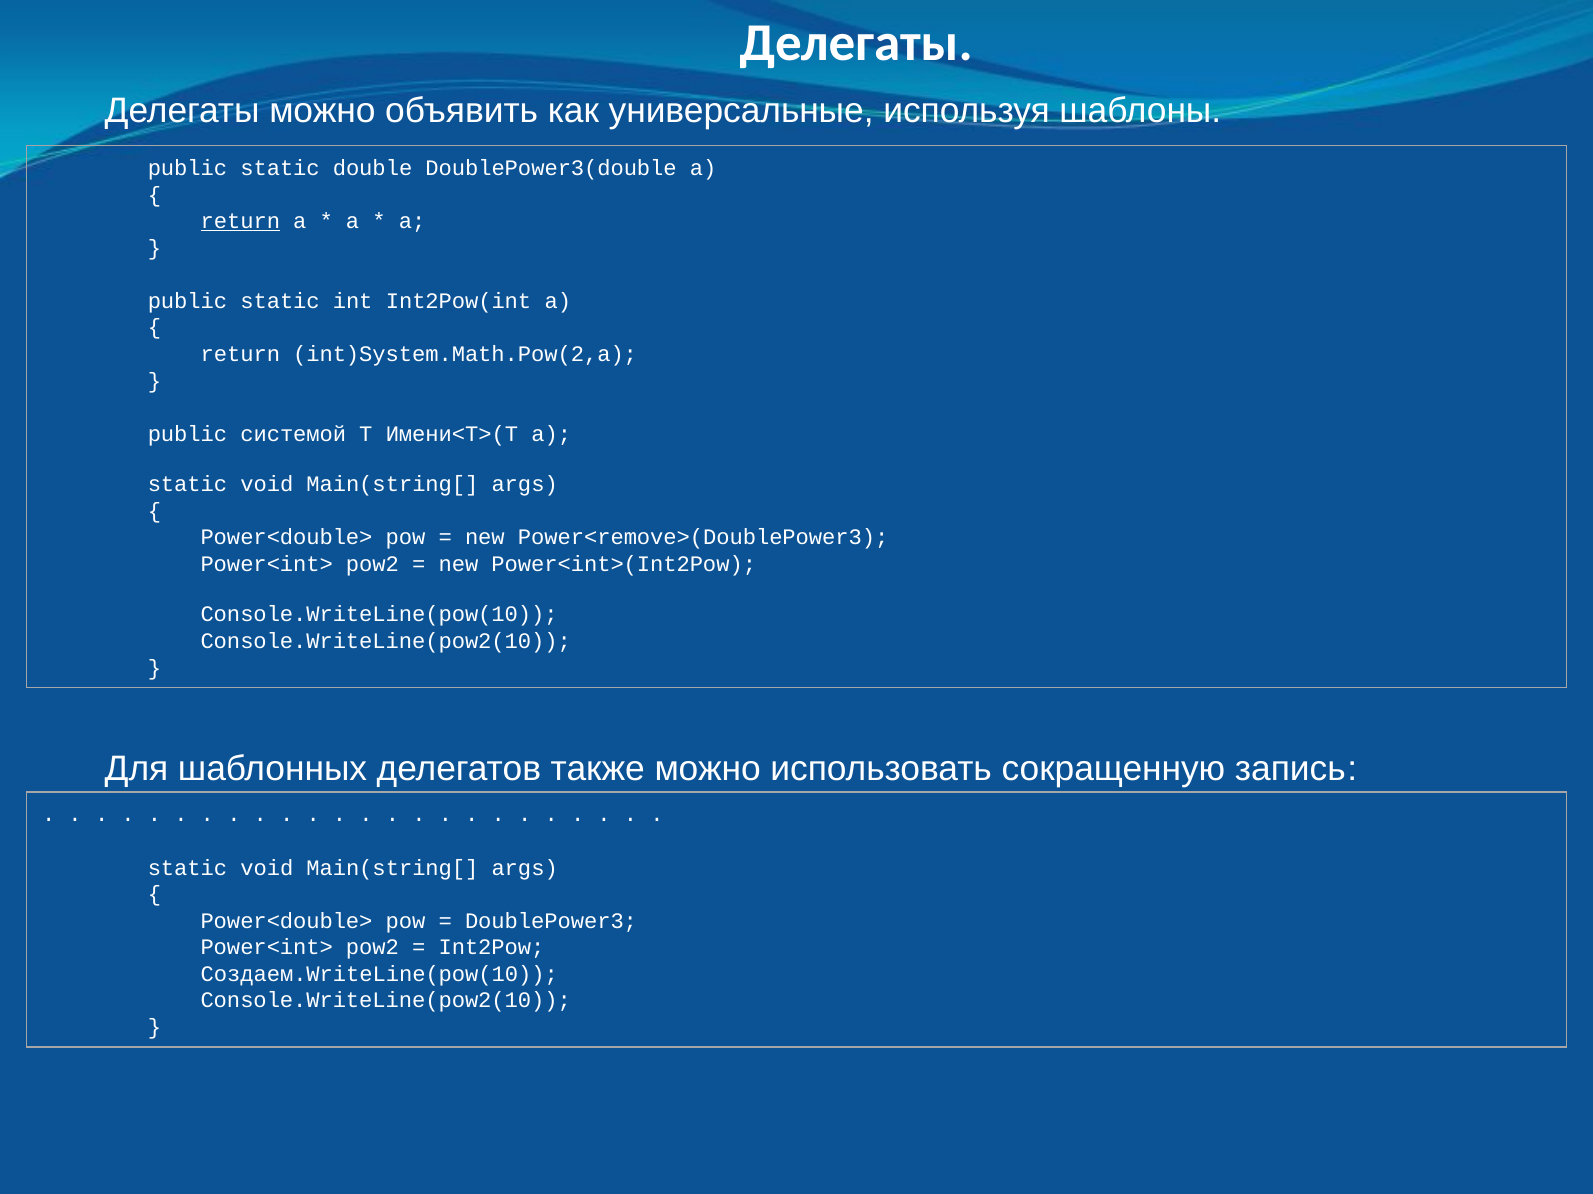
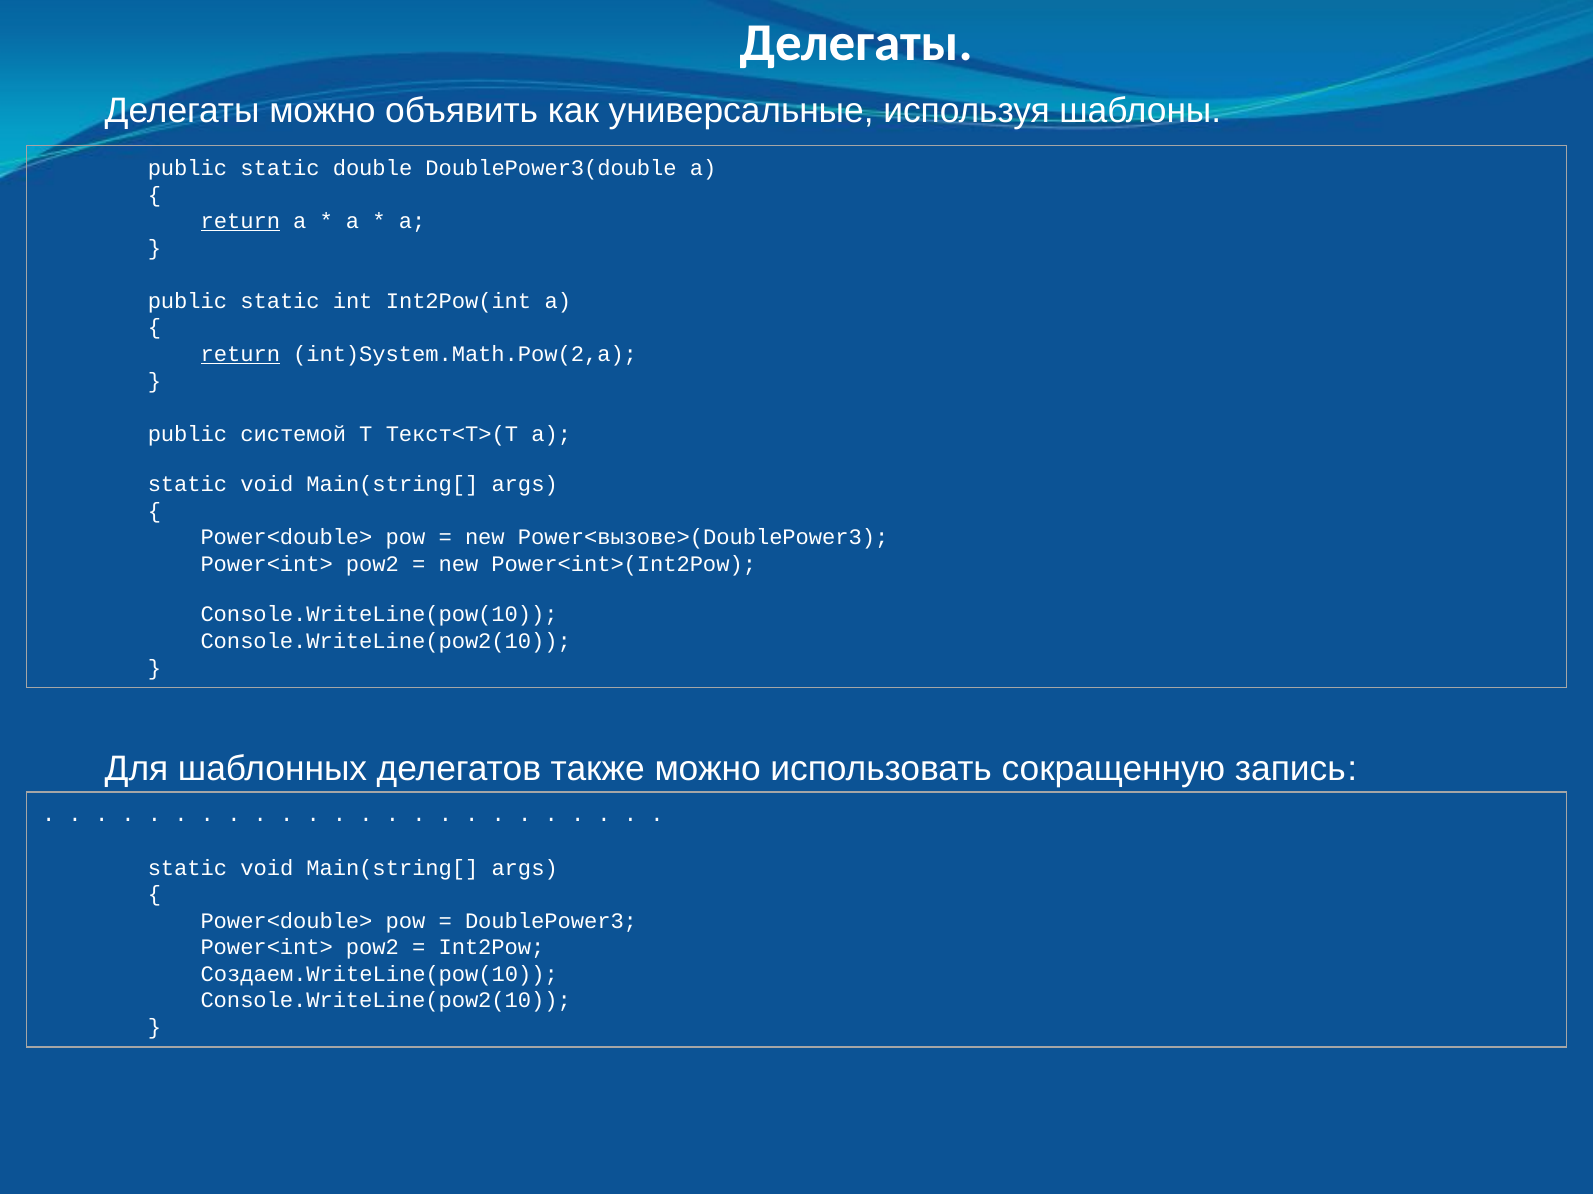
return underline: none -> present (240, 354)
Имени<T>(T: Имени<T>(T -> Текст<T>(T (452, 434)
Power<remove>(DoublePower3: Power<remove>(DoublePower3 -> Power<вызове>(DoublePower3 (703, 538)
